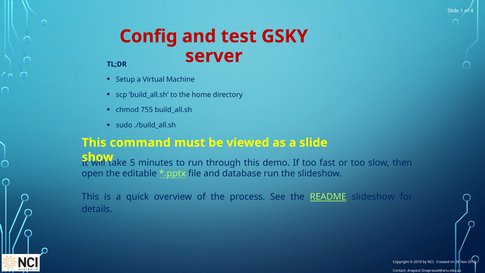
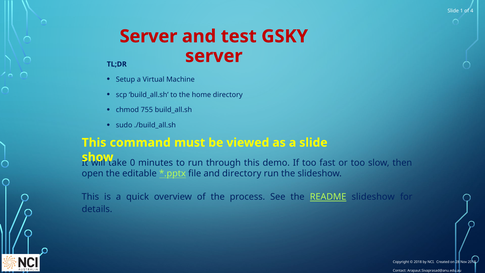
Config: Config -> Server (148, 36)
5: 5 -> 0 (133, 163)
and database: database -> directory (242, 174)
